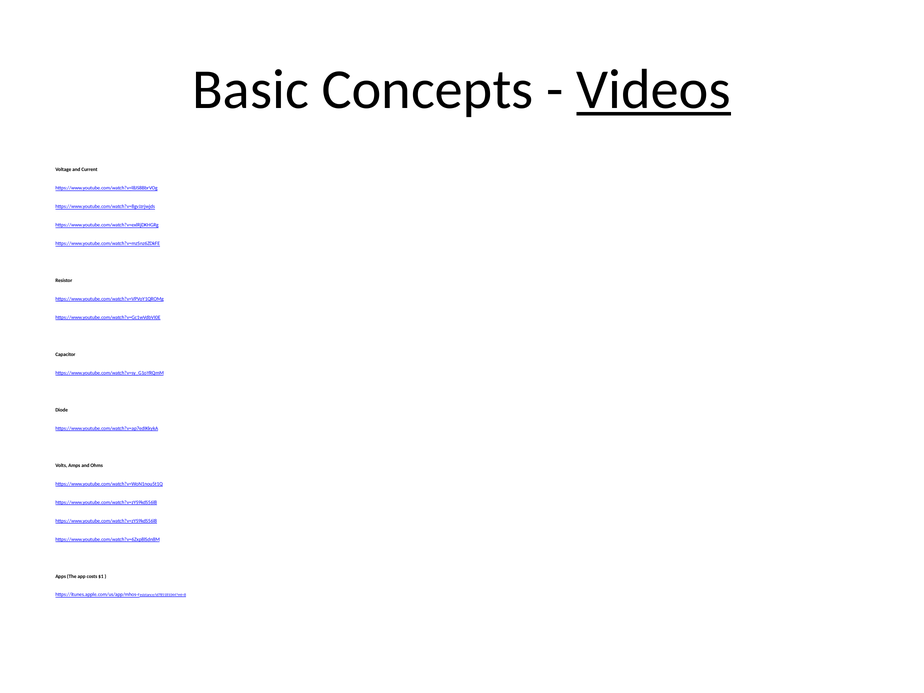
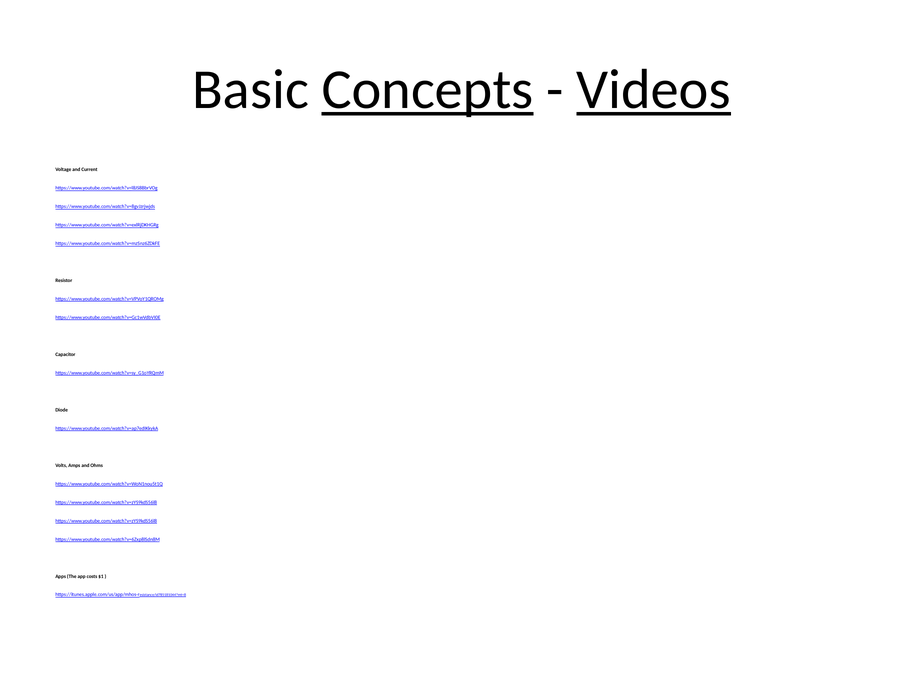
Concepts underline: none -> present (428, 89)
